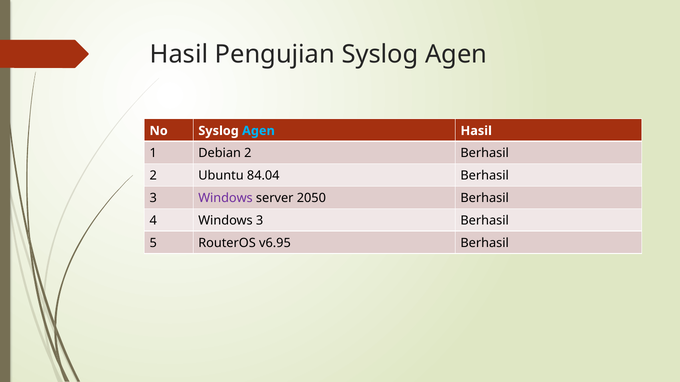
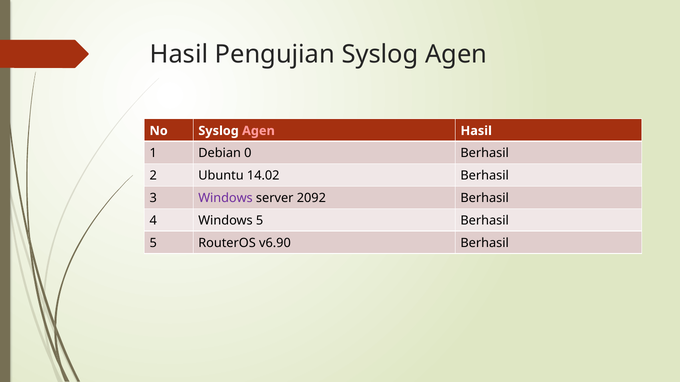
Agen colour: light blue -> pink (258, 131)
Debian 2: 2 -> 0 (248, 153)
84.04: 84.04 -> 14.02 (263, 176)
2050: 2050 -> 2092 (311, 198)
Windows 3: 3 -> 5 (260, 221)
v6.95: v6.95 -> v6.90 (275, 243)
